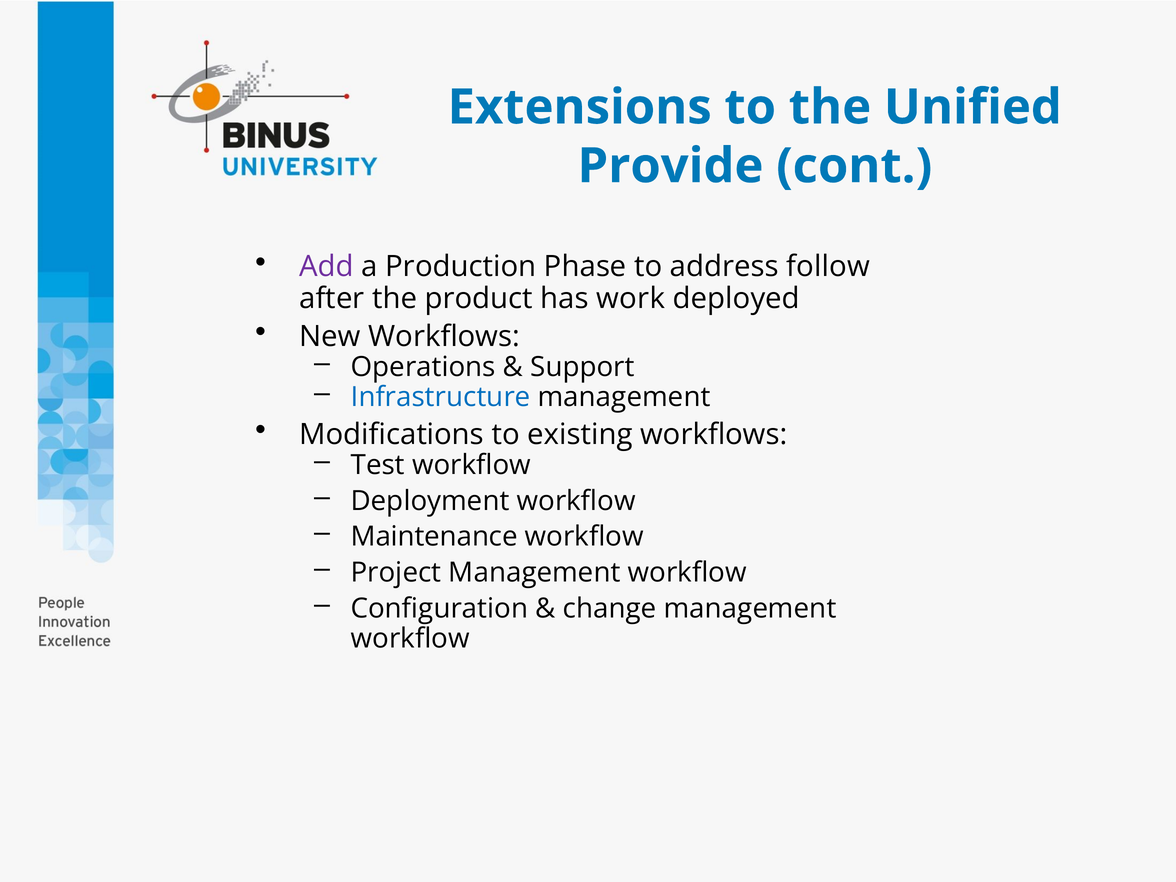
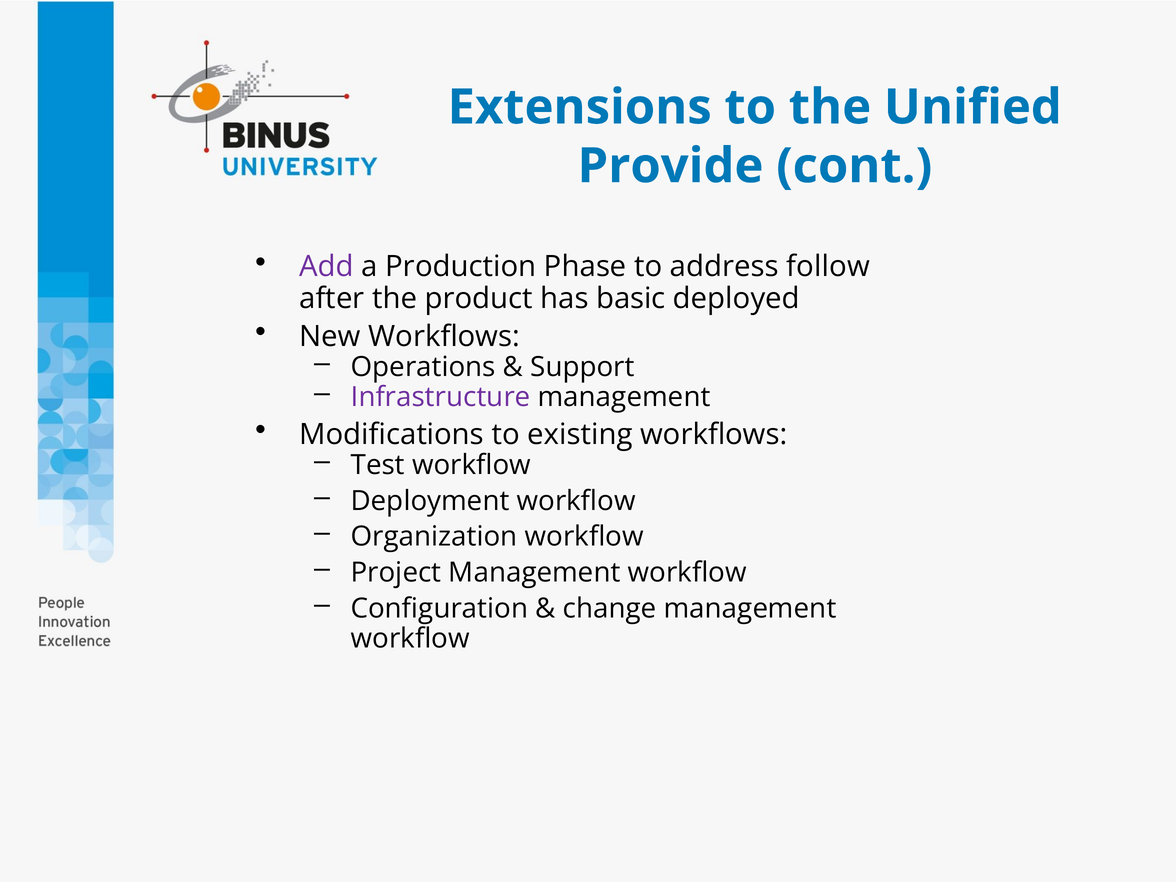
work: work -> basic (631, 299)
Infrastructure colour: blue -> purple (441, 397)
Maintenance: Maintenance -> Organization (434, 537)
